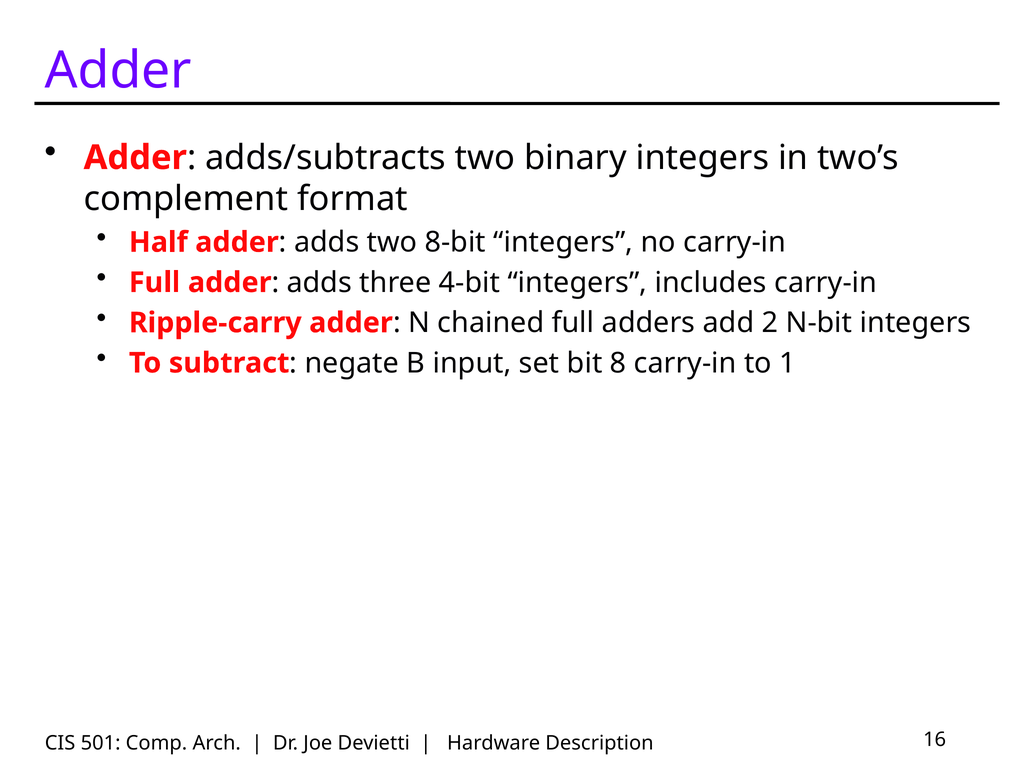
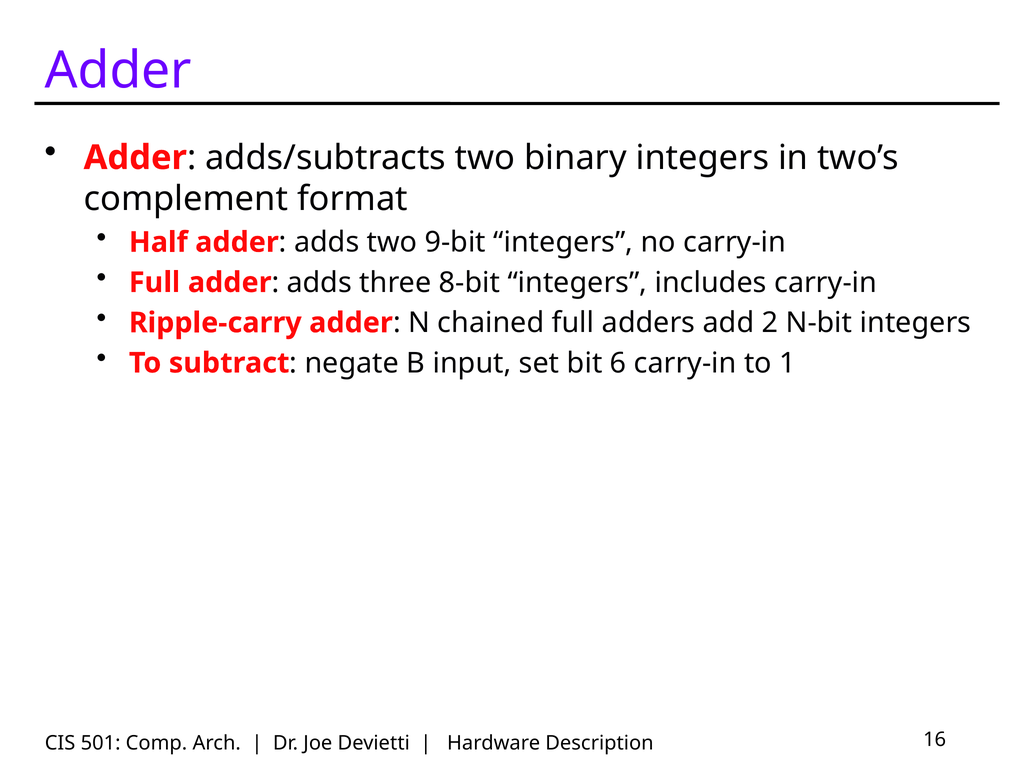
8-bit: 8-bit -> 9-bit (455, 242)
4-bit: 4-bit -> 8-bit (469, 282)
8: 8 -> 6 (618, 363)
